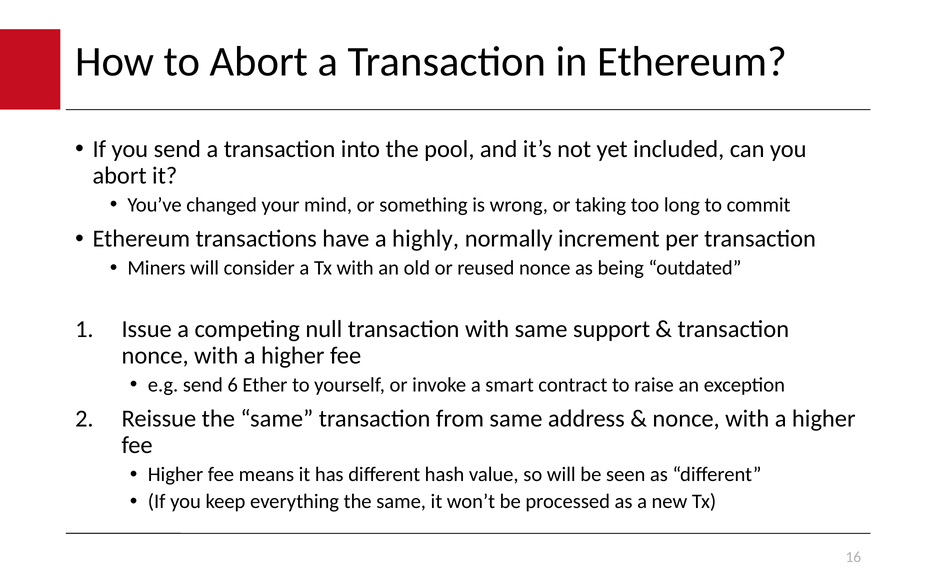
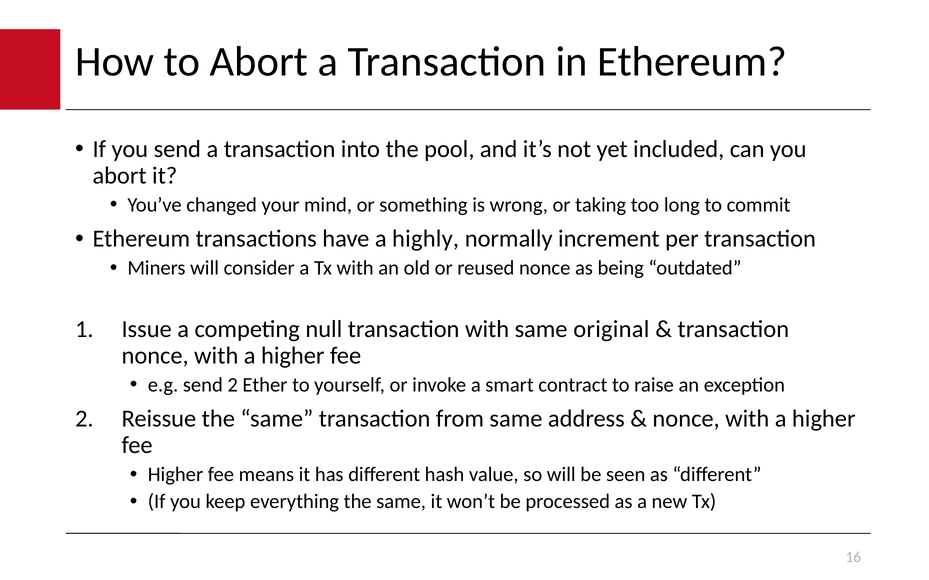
support: support -> original (611, 330)
send 6: 6 -> 2 (233, 385)
